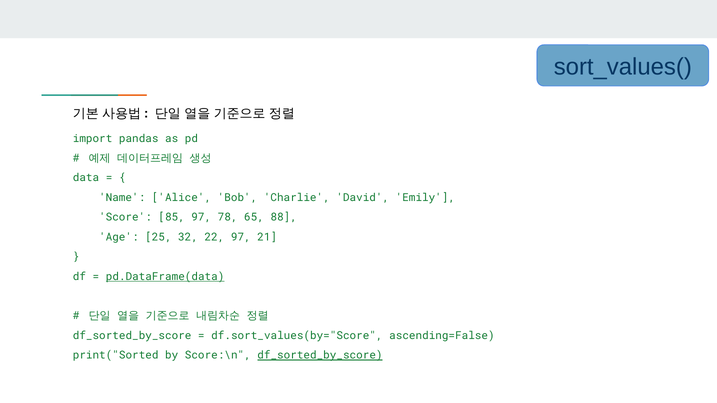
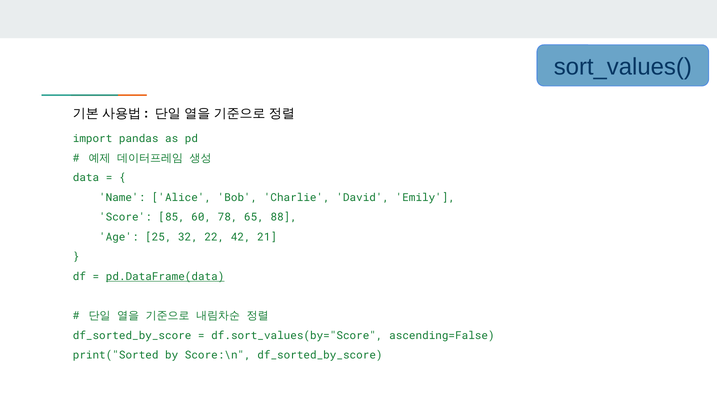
85 97: 97 -> 60 (201, 217)
22 97: 97 -> 42 (241, 237)
df_sorted_by_score underline: present -> none (320, 356)
